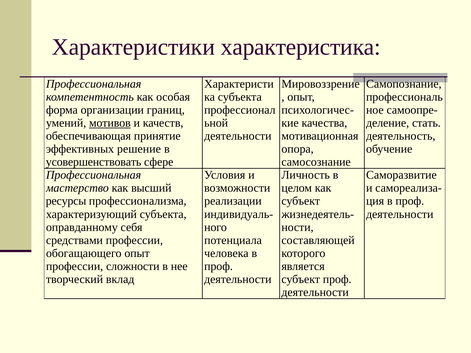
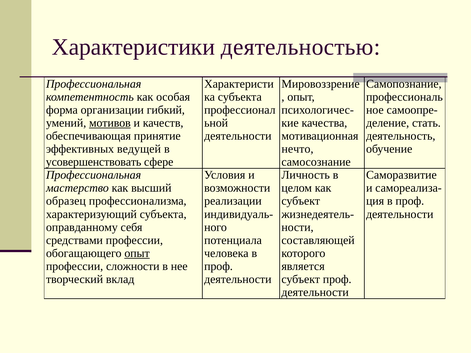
характеристика: характеристика -> деятельностью (301, 47)
границ: границ -> гибкий (166, 110)
решение: решение -> ведущей (139, 149)
опора: опора -> нечто (298, 149)
ресурсы: ресурсы -> образец (66, 201)
опыт underline: none -> present (137, 253)
